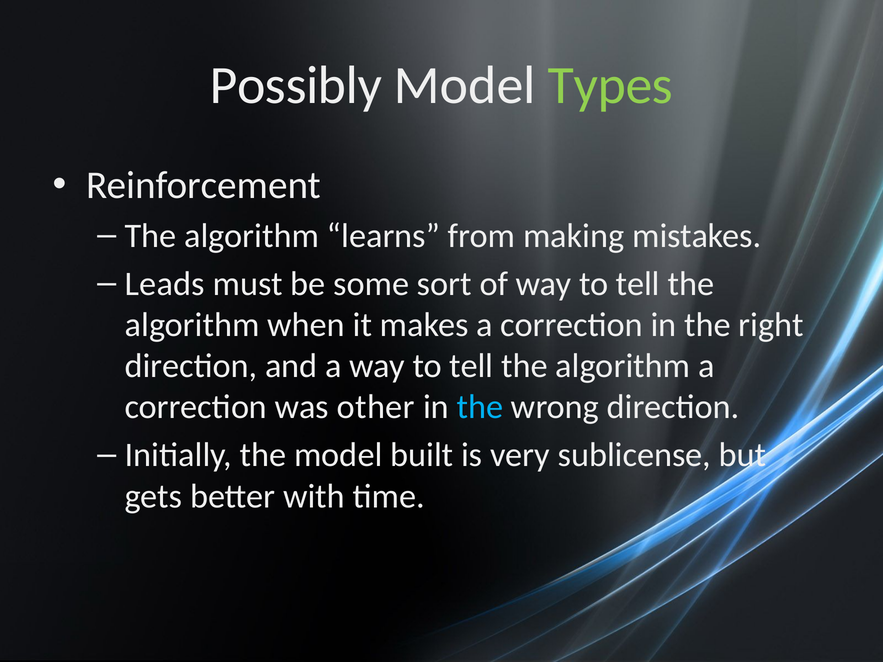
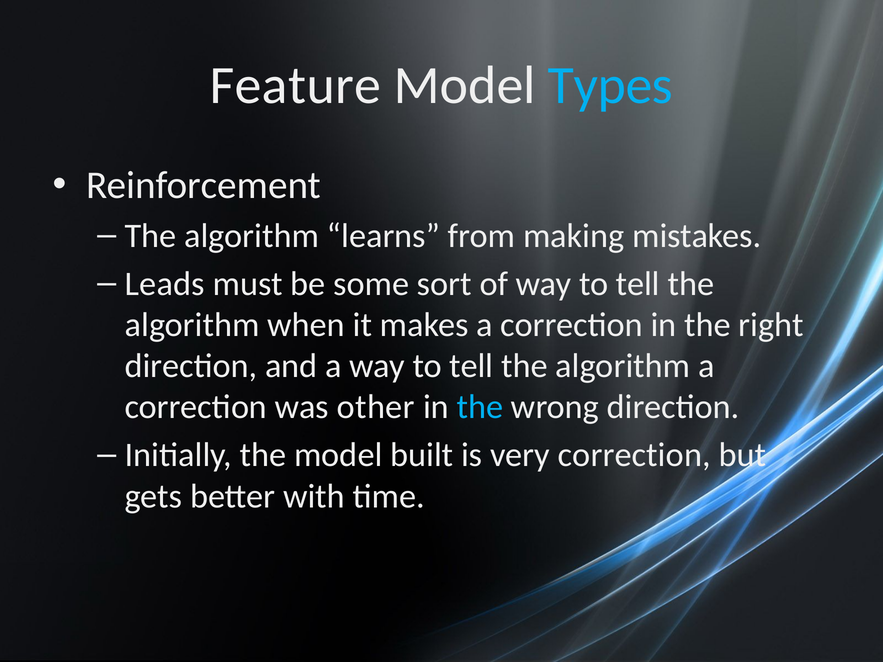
Possibly: Possibly -> Feature (295, 85)
Types colour: light green -> light blue (611, 85)
very sublicense: sublicense -> correction (634, 455)
